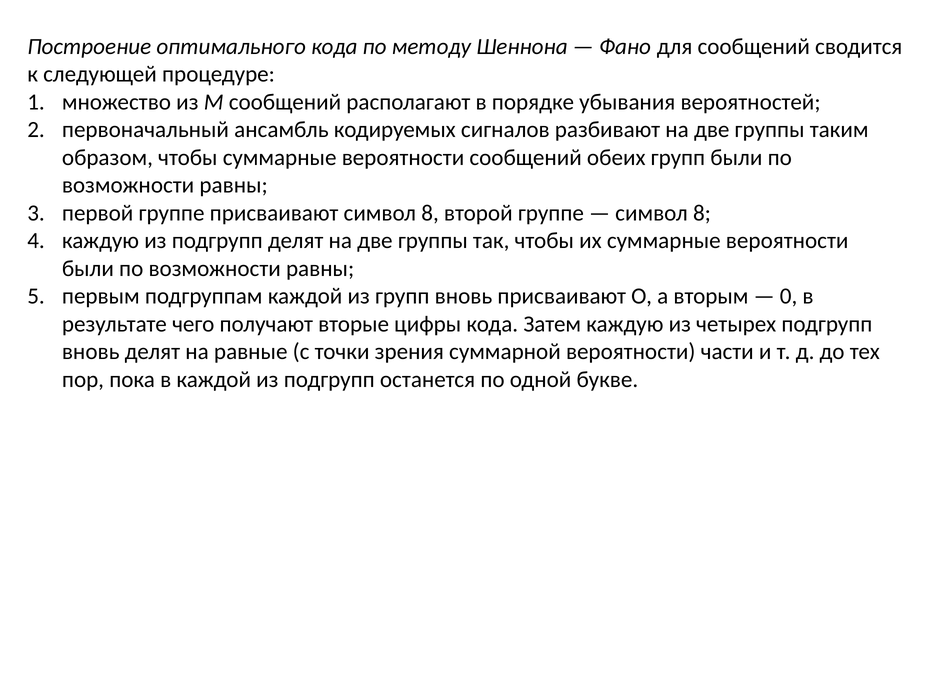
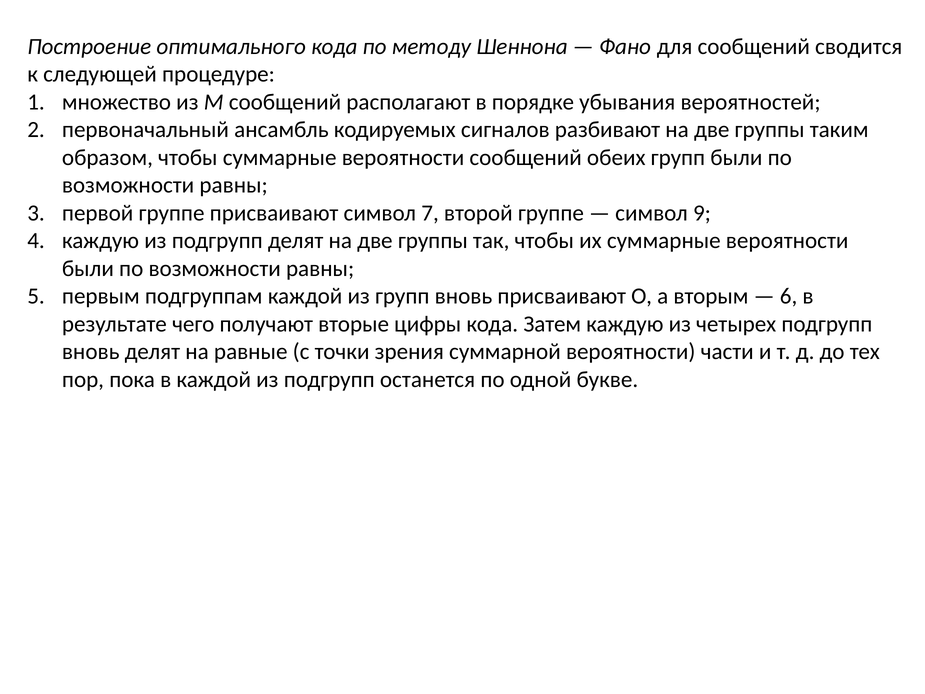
присваивают символ 8: 8 -> 7 (430, 213)
8: 8 -> 9 (702, 213)
0: 0 -> 6 (789, 296)
